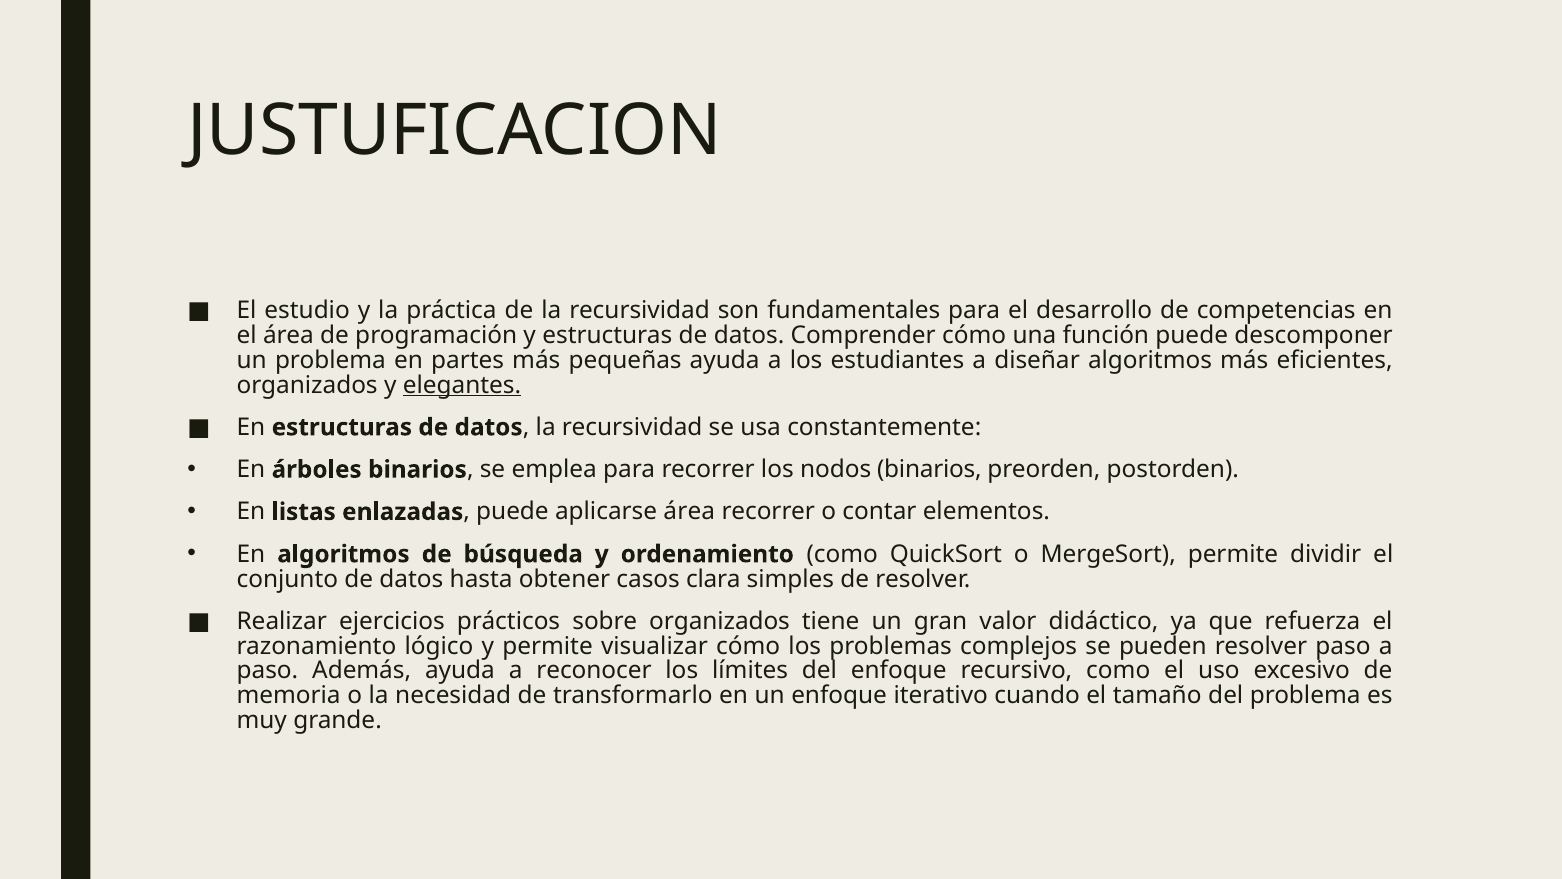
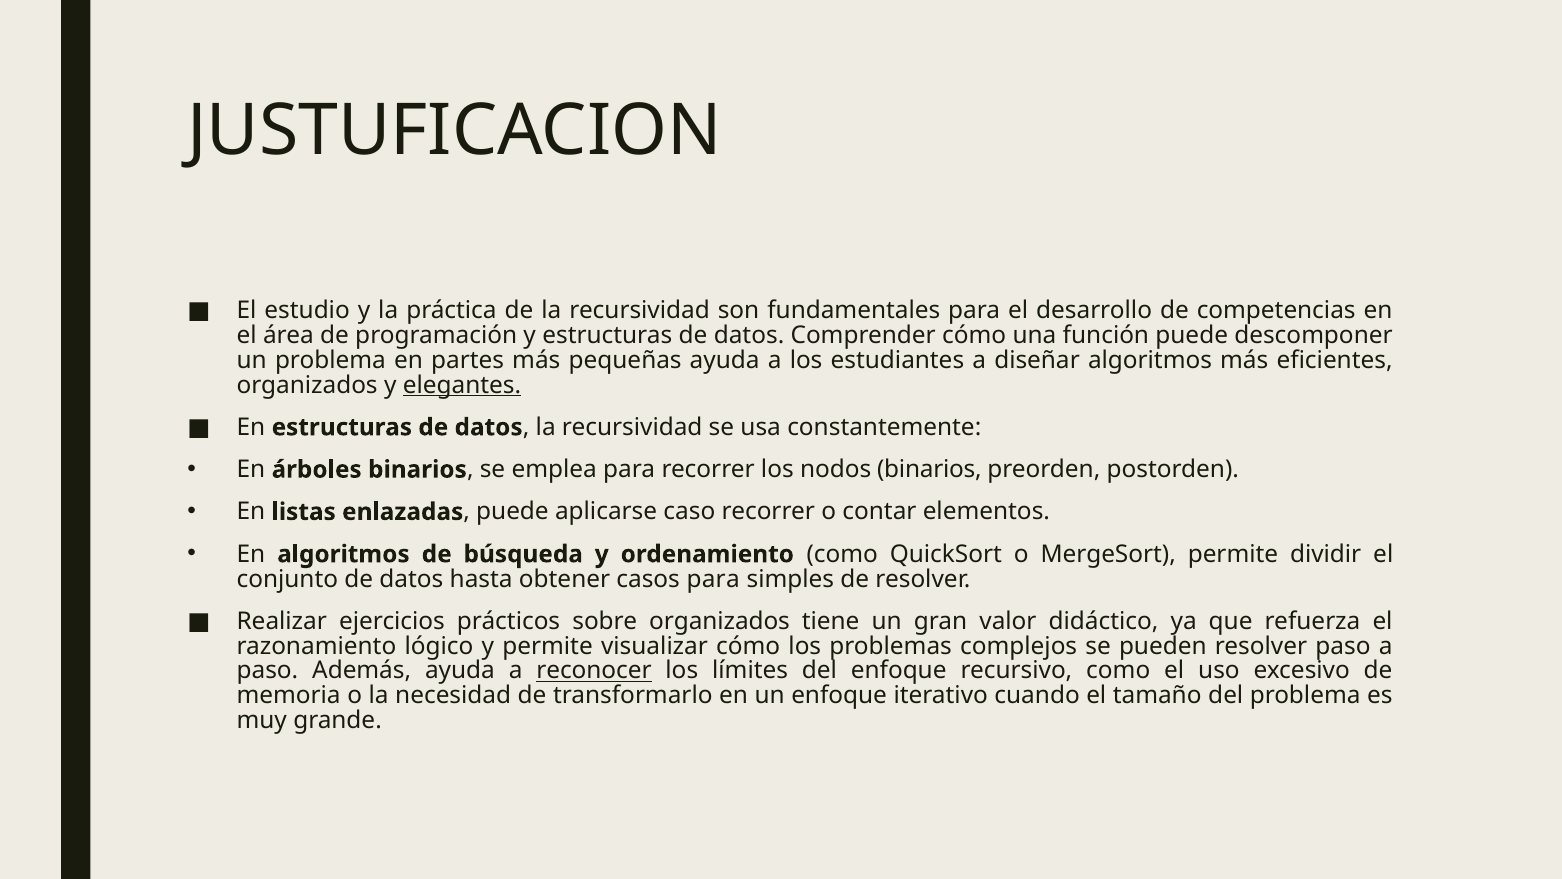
aplicarse área: área -> caso (689, 512)
casos clara: clara -> para (713, 579)
reconocer underline: none -> present (594, 671)
